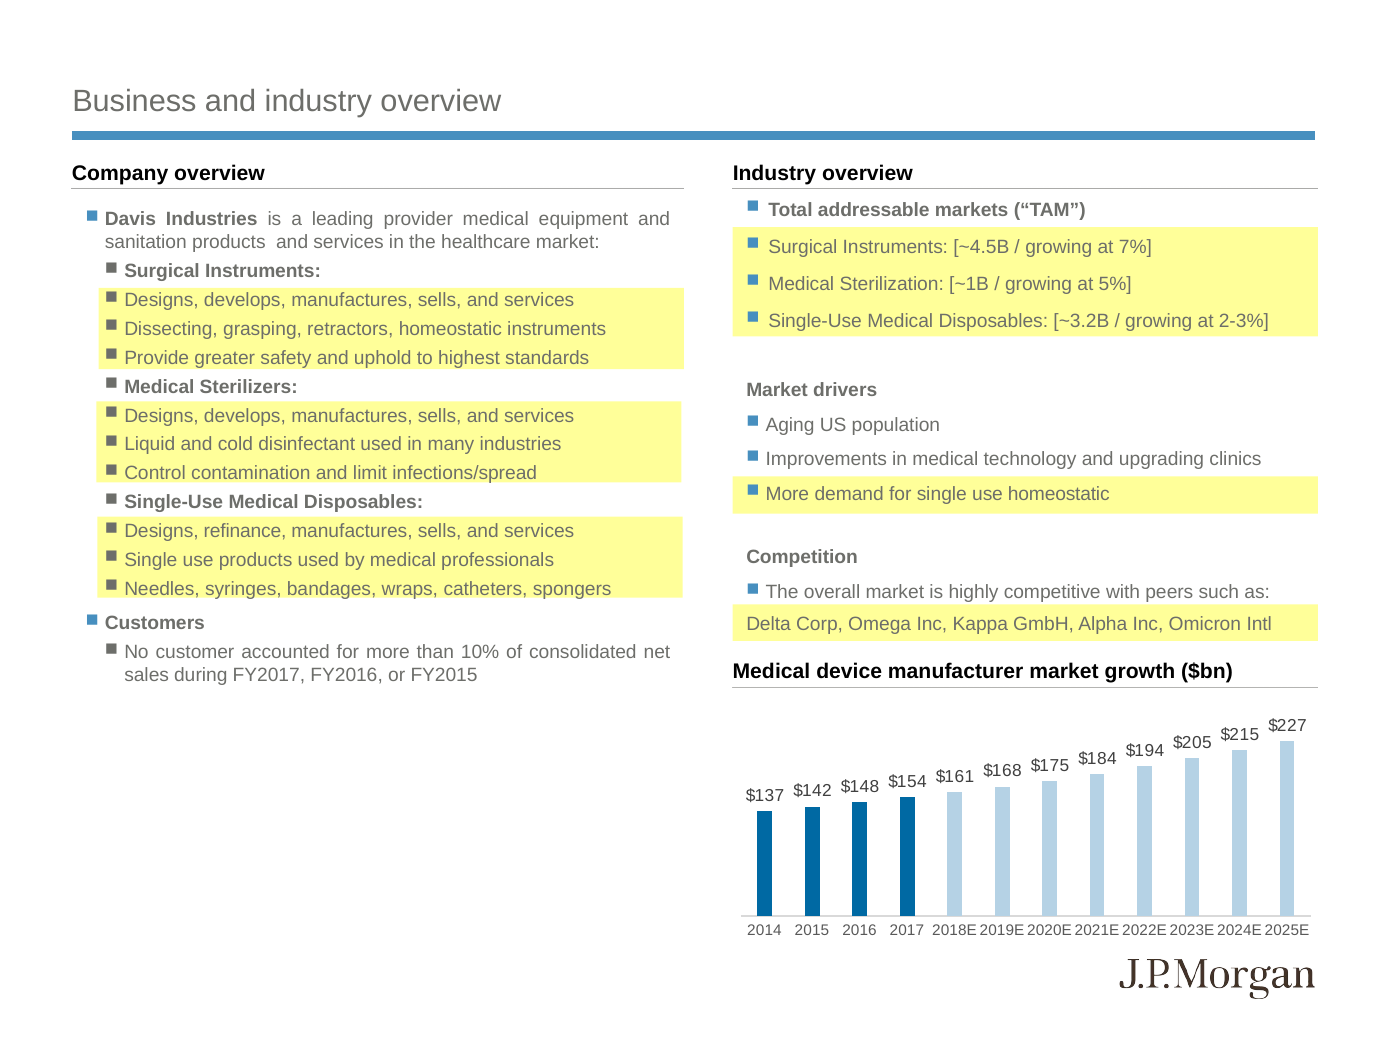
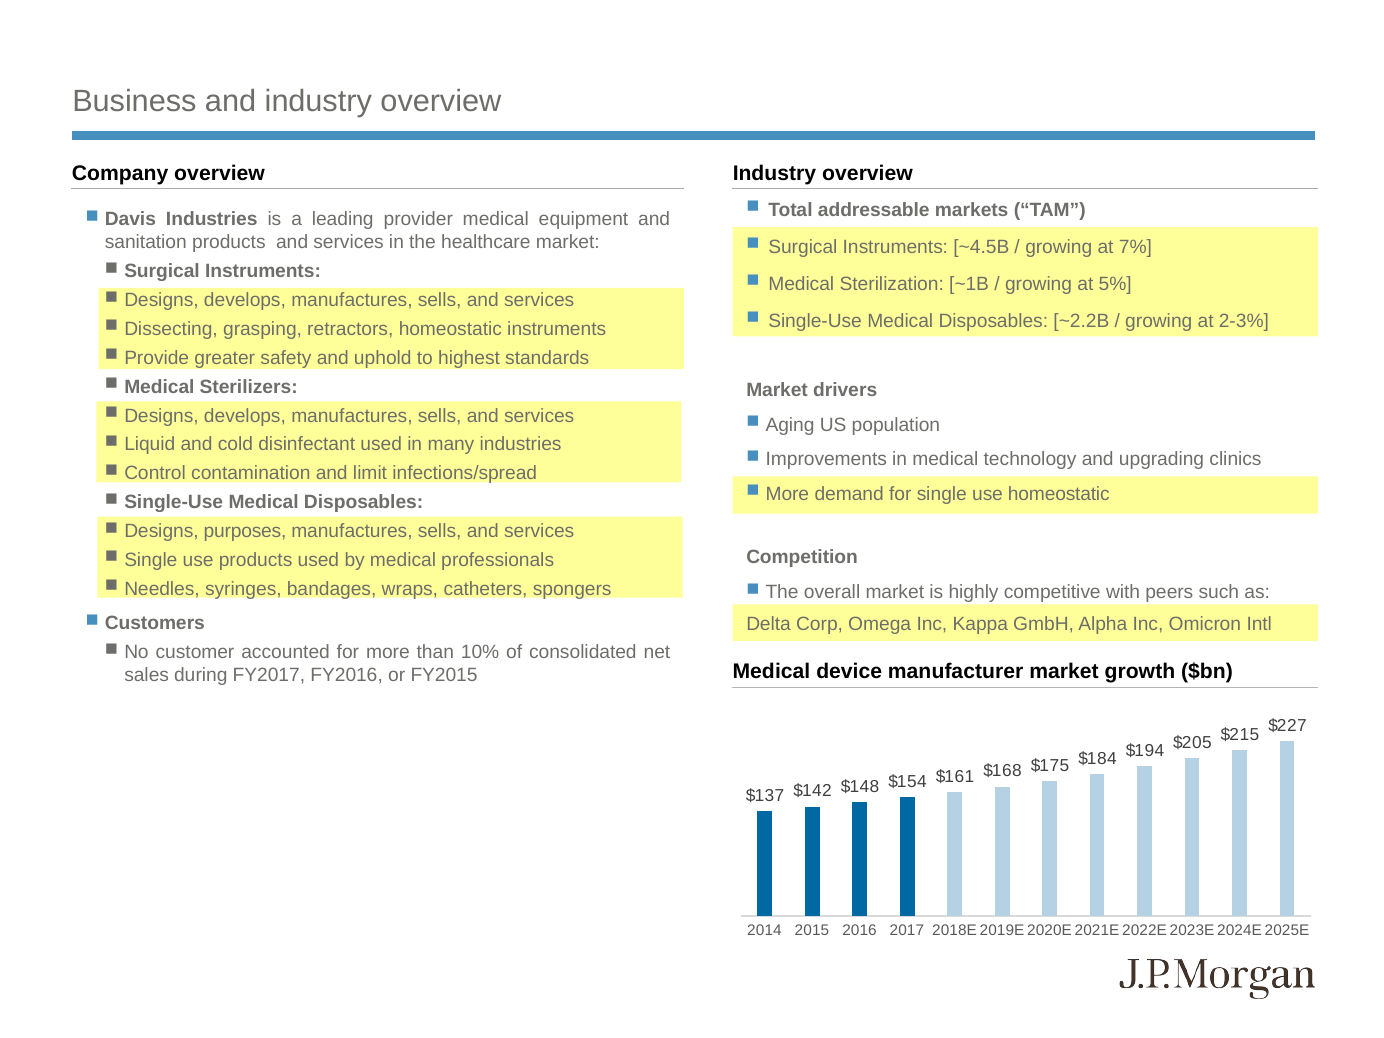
~3.2B: ~3.2B -> ~2.2B (1081, 321)
refinance: refinance -> purposes (245, 531)
